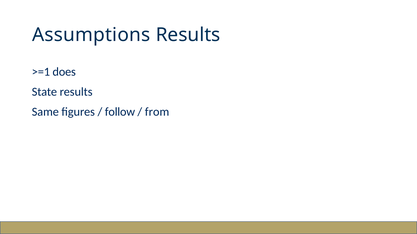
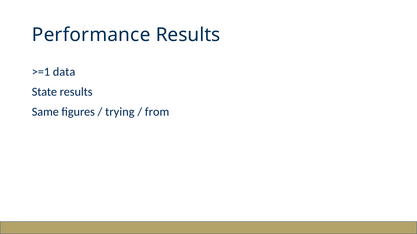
Assumptions: Assumptions -> Performance (91, 35)
does: does -> data (64, 72)
follow: follow -> trying (120, 112)
